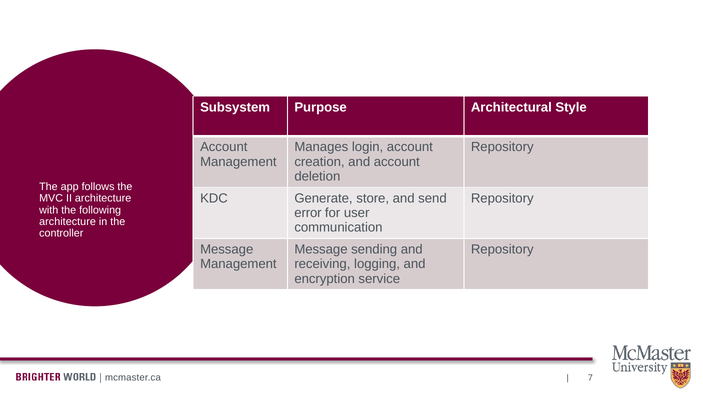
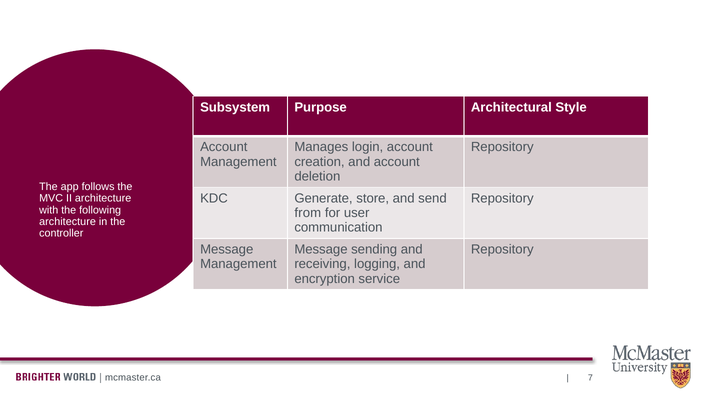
error: error -> from (308, 213)
